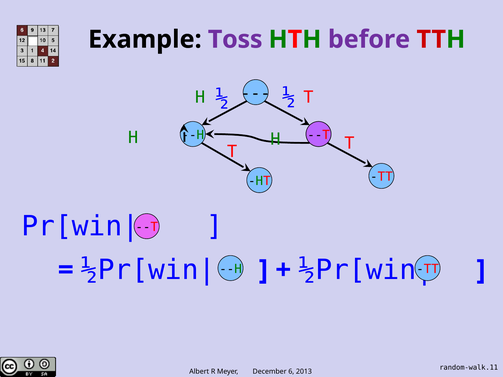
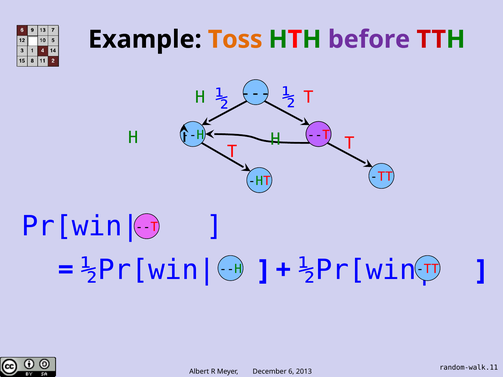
Toss colour: purple -> orange (235, 39)
